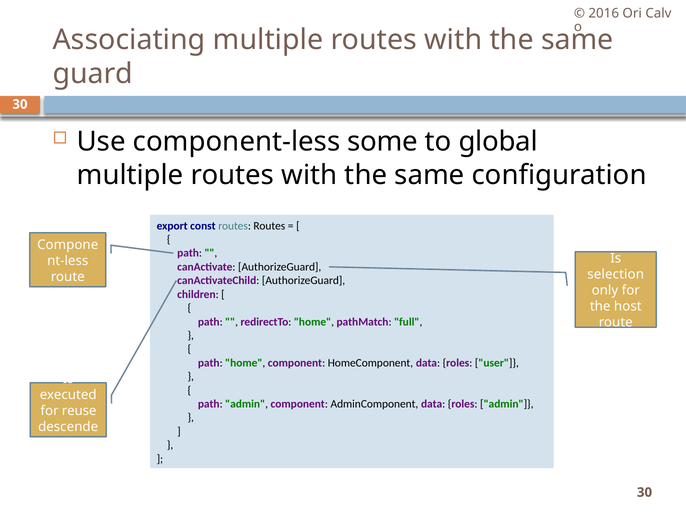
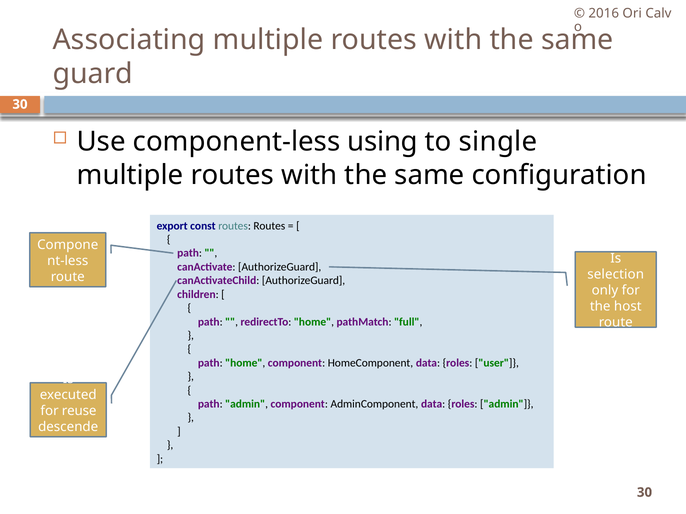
some: some -> using (383, 142)
global: global -> single (498, 142)
